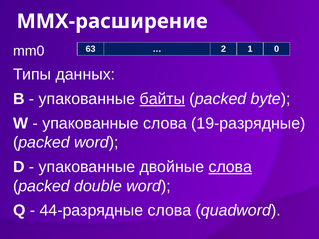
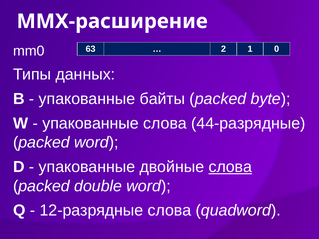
байты underline: present -> none (162, 99)
19-разрядные: 19-разрядные -> 44-разрядные (248, 123)
44-разрядные: 44-разрядные -> 12-разрядные (91, 211)
